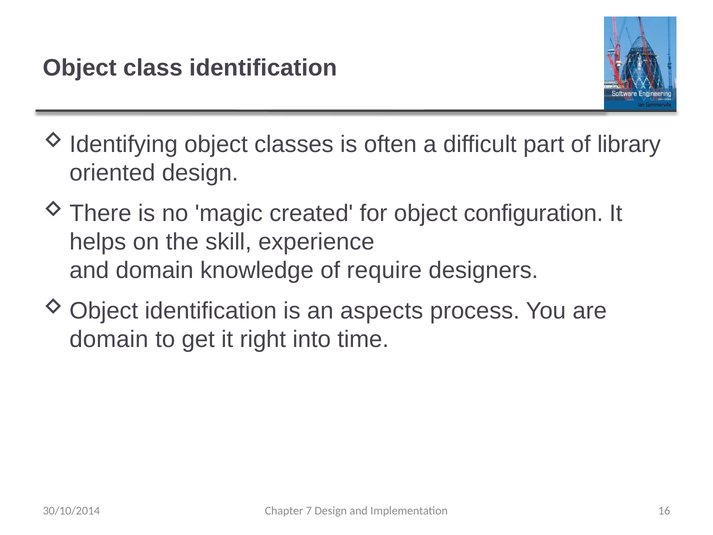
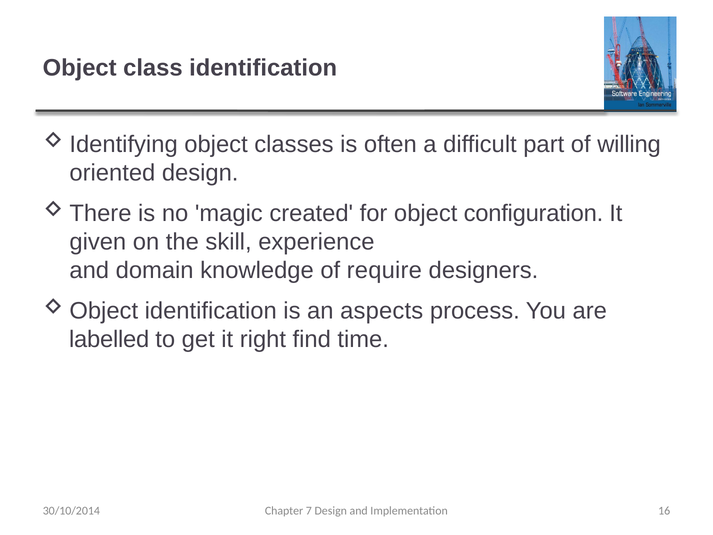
library: library -> willing (629, 144)
helps: helps -> given (98, 242)
domain: domain -> labelled (109, 339)
into: into -> find (312, 339)
